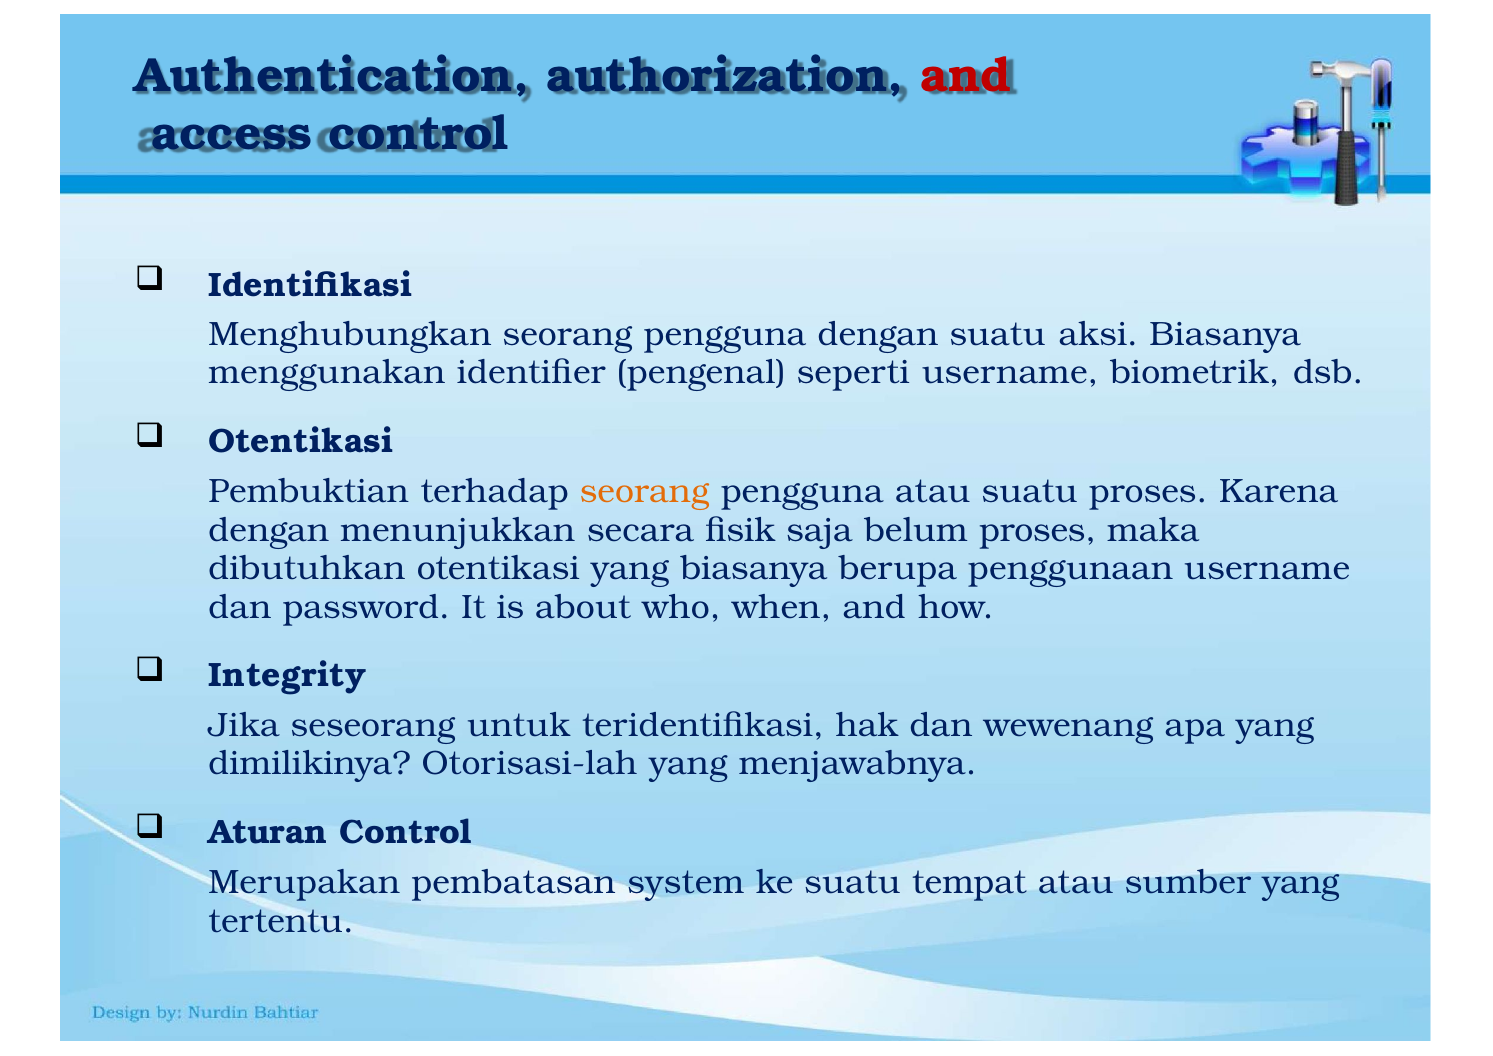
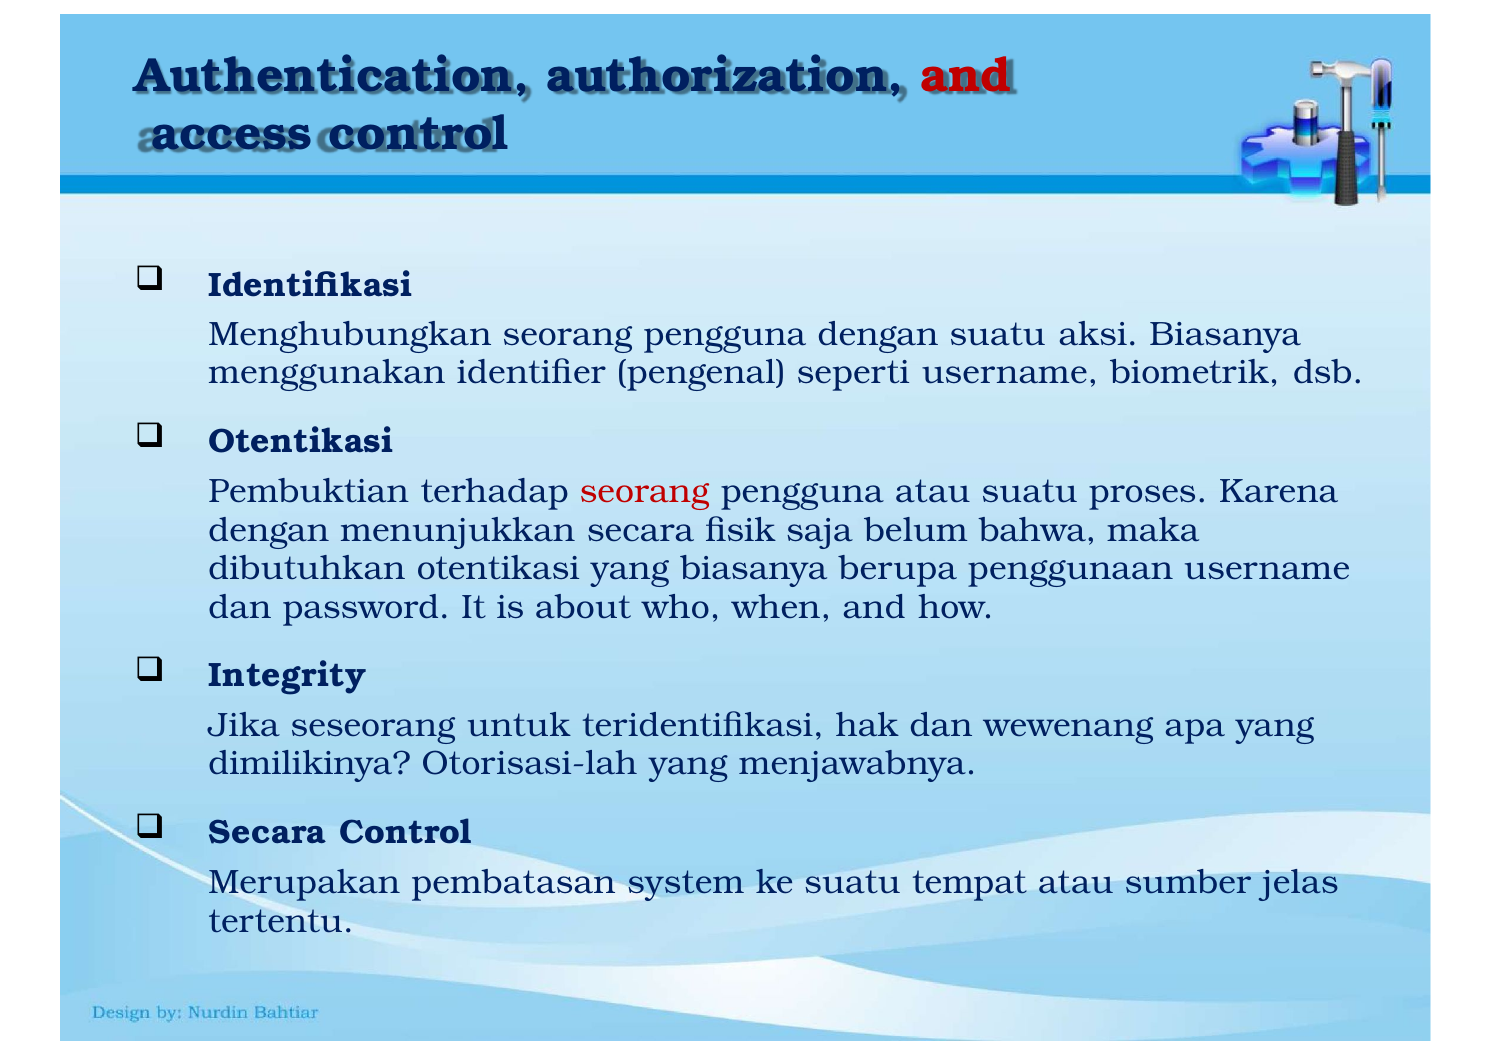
seorang colour: orange -> red (645, 492)
belum proses: proses -> bahwa (1038, 530)
Aturan: Aturan -> Secara (268, 832)
sumber yang: yang -> jelas (1301, 882)
